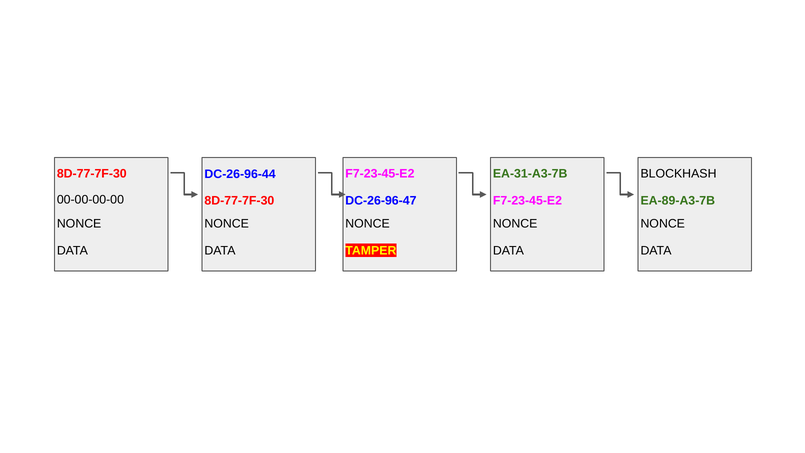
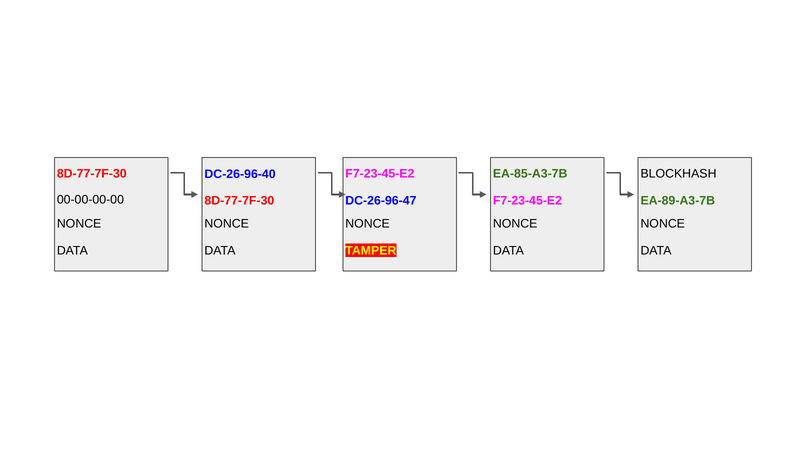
EA-31-A3-7B: EA-31-A3-7B -> EA-85-A3-7B (530, 174)
DC-26-96-44: DC-26-96-44 -> DC-26-96-40 (240, 174)
